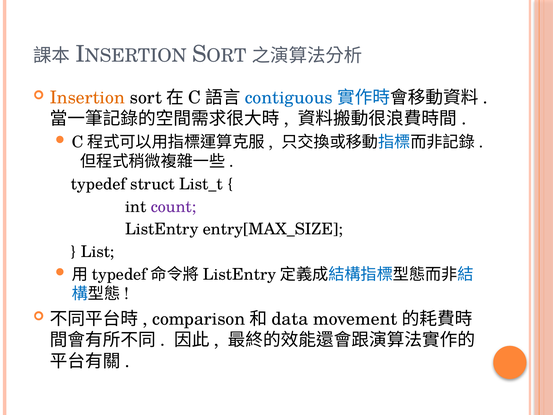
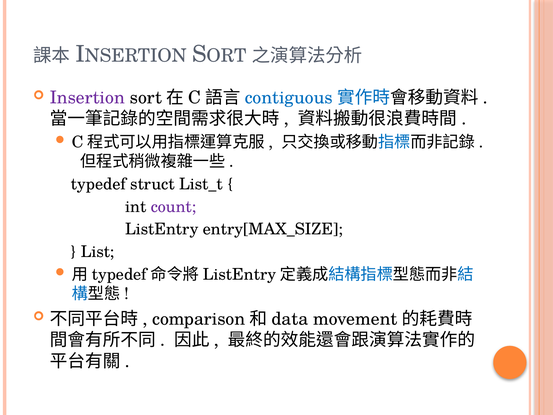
Insertion colour: orange -> purple (87, 98)
